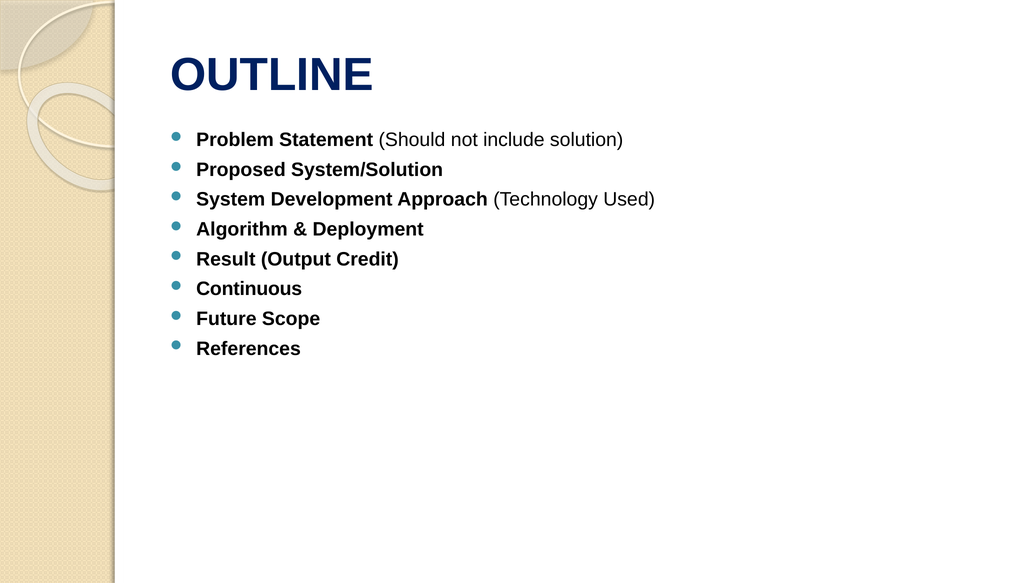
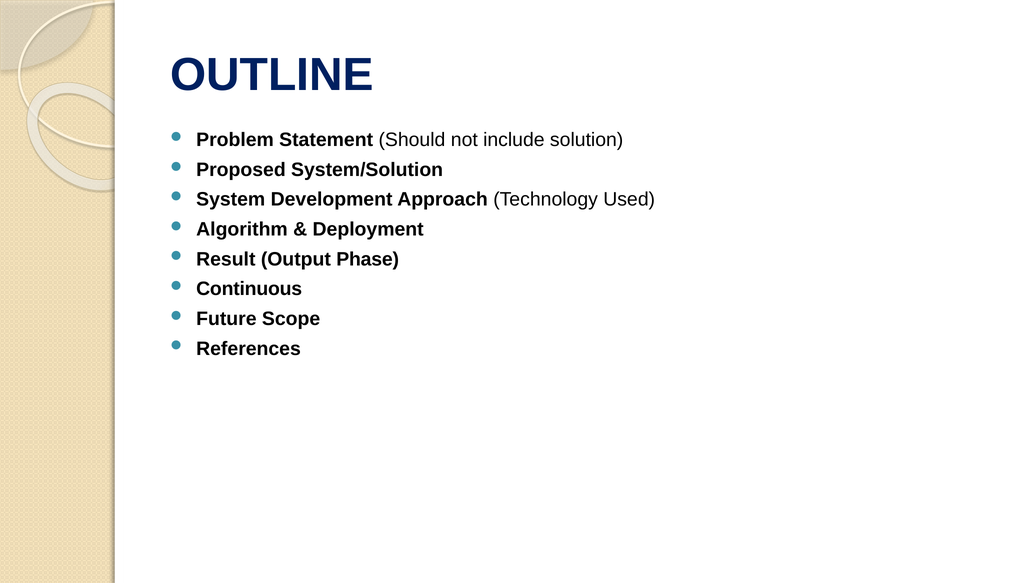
Credit: Credit -> Phase (368, 259)
